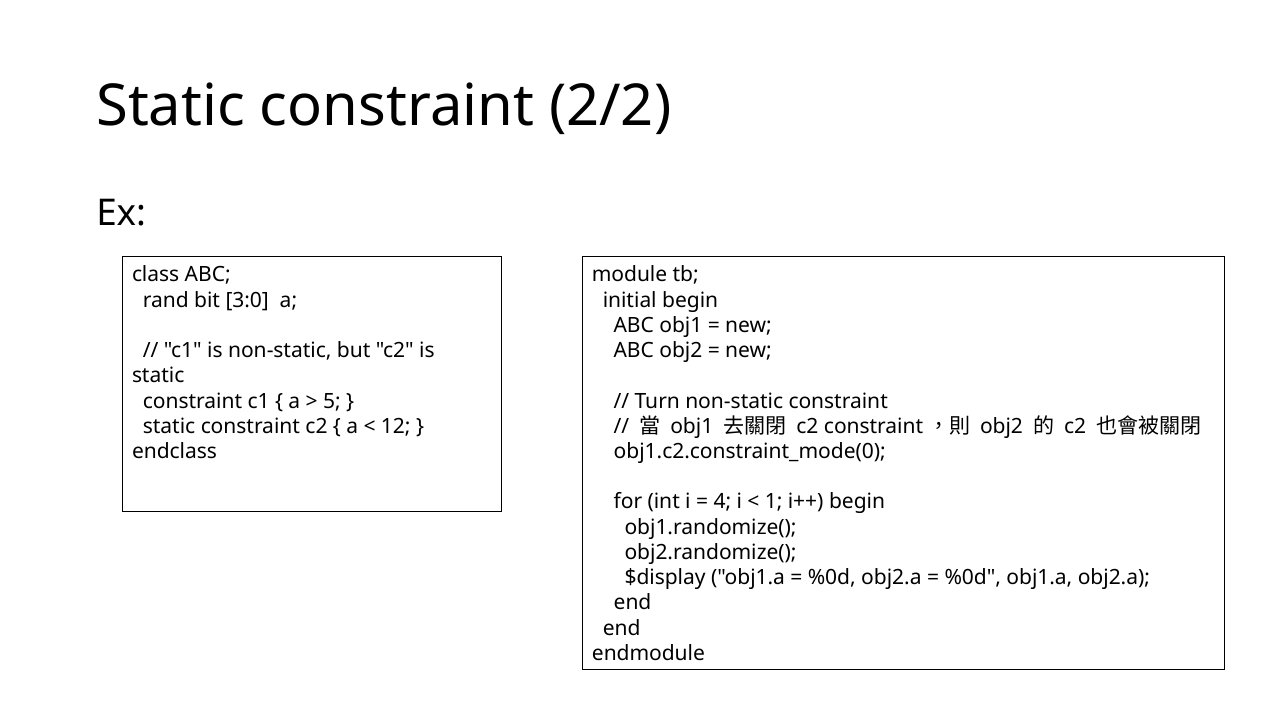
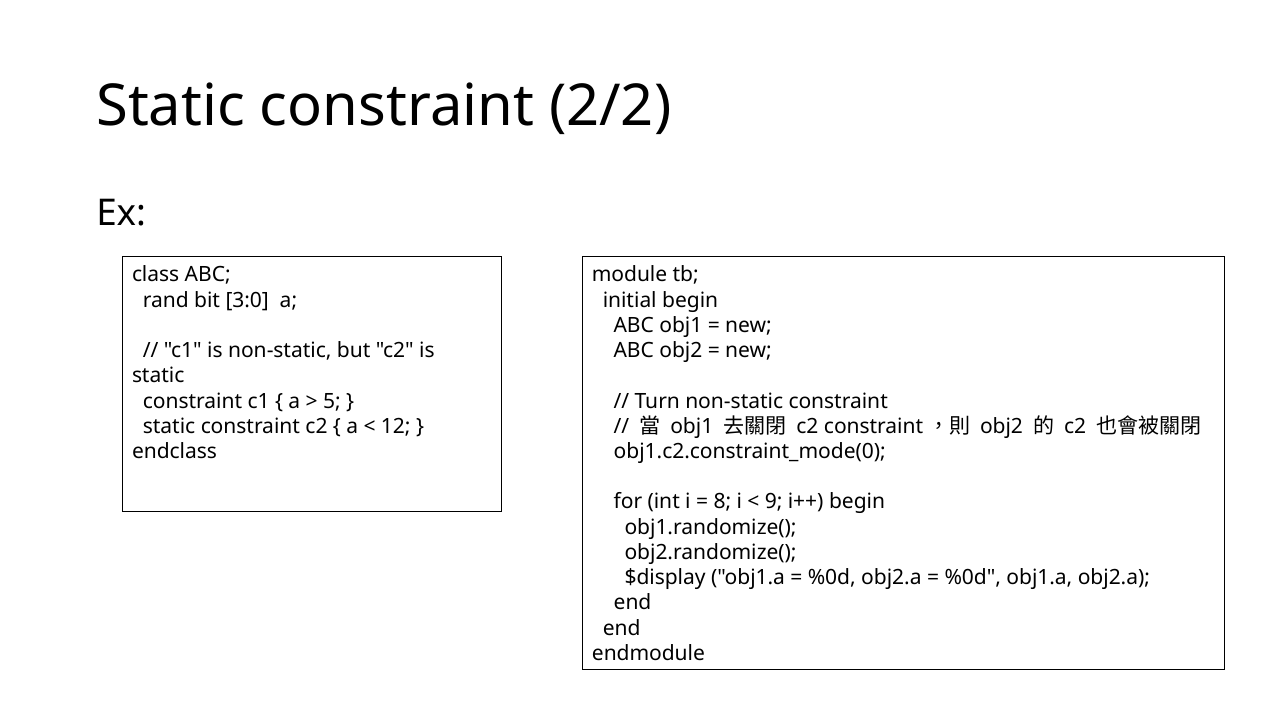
4: 4 -> 8 (722, 502)
1: 1 -> 9 (774, 502)
